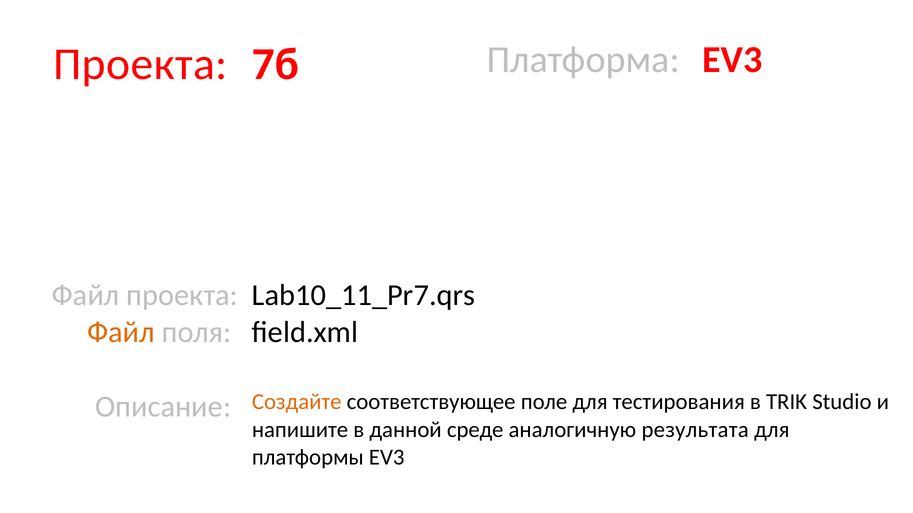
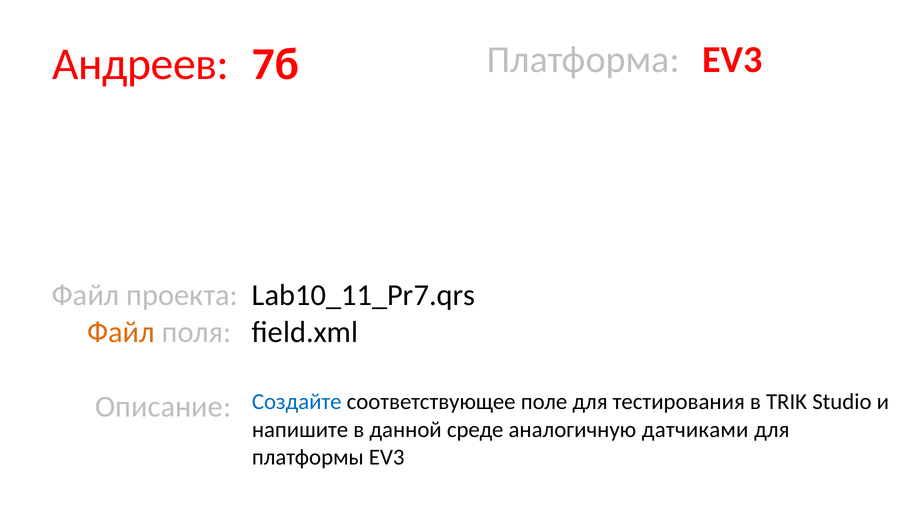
Проекта: Проекта -> Андреев (141, 64)
Создайте colour: orange -> blue (297, 402)
результата: результата -> датчиками (695, 430)
